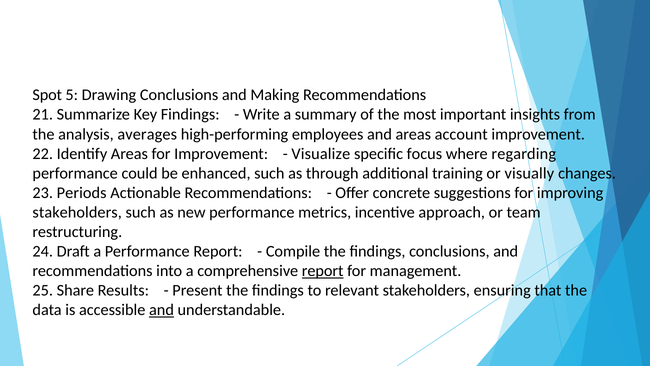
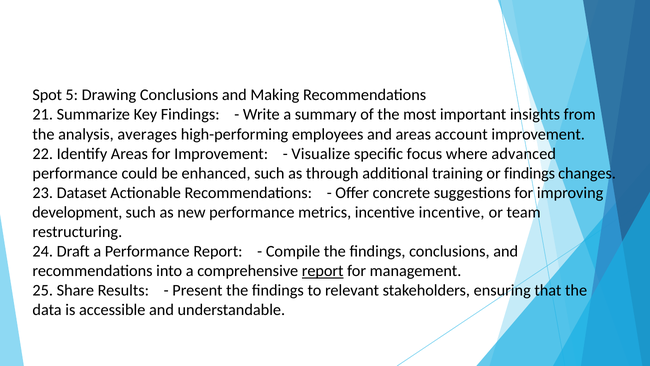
regarding: regarding -> advanced (524, 153)
or visually: visually -> findings (530, 173)
Periods: Periods -> Dataset (82, 192)
stakeholders: stakeholders -> development (77, 212)
incentive approach: approach -> incentive (452, 212)
and underline: present -> none (162, 309)
